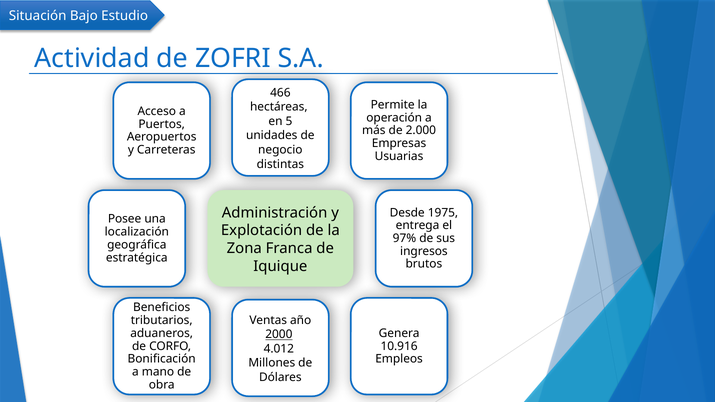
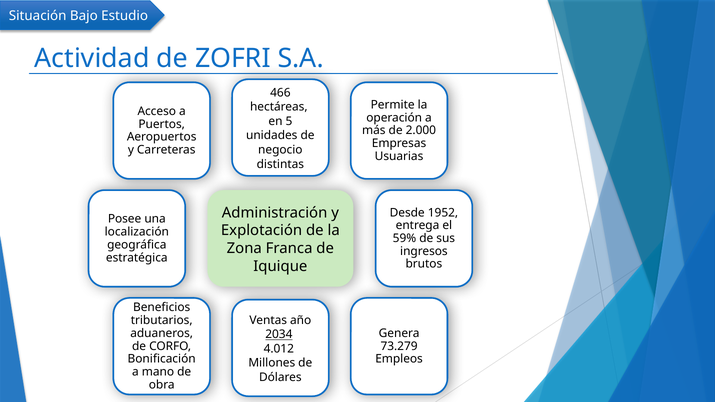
1975: 1975 -> 1952 (443, 213)
97%: 97% -> 59% (404, 238)
2000: 2000 -> 2034 (279, 335)
10.916: 10.916 -> 73.279 (399, 346)
